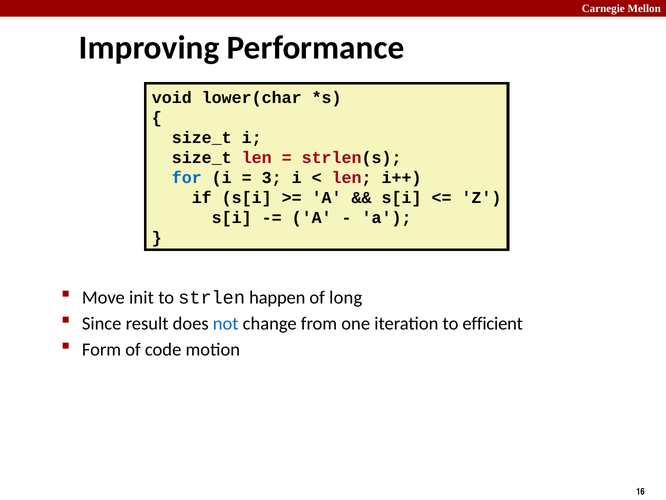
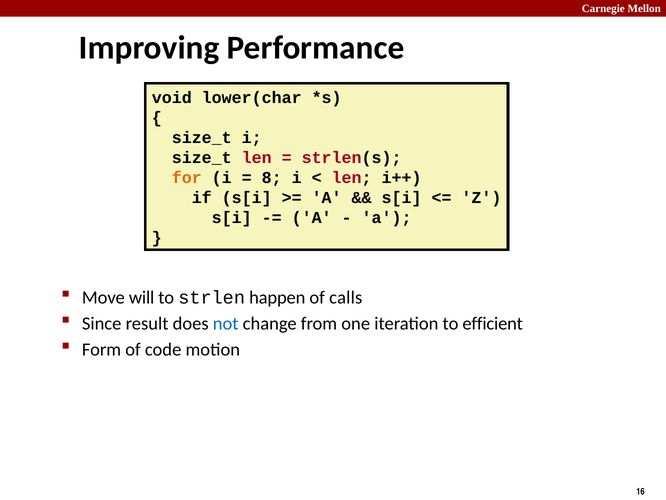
for colour: blue -> orange (187, 178)
3: 3 -> 8 (272, 178)
init: init -> will (142, 297)
long: long -> calls (346, 297)
